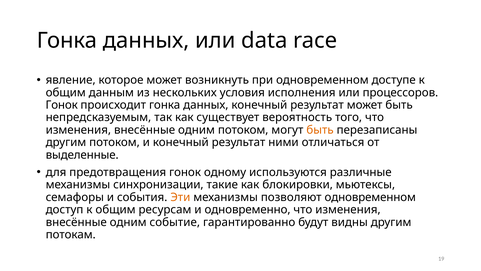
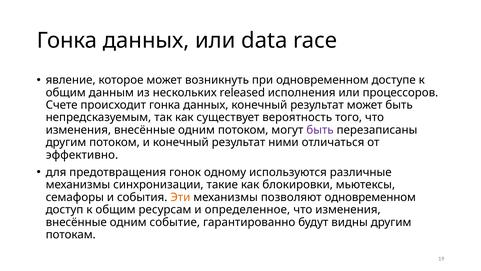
условия: условия -> released (242, 92)
Гонок: Гонок -> Счете (62, 105)
быть colour: orange -> purple (320, 130)
выделенные: выделенные -> эффективно (82, 155)
одновременно: одновременно -> определенное (247, 209)
